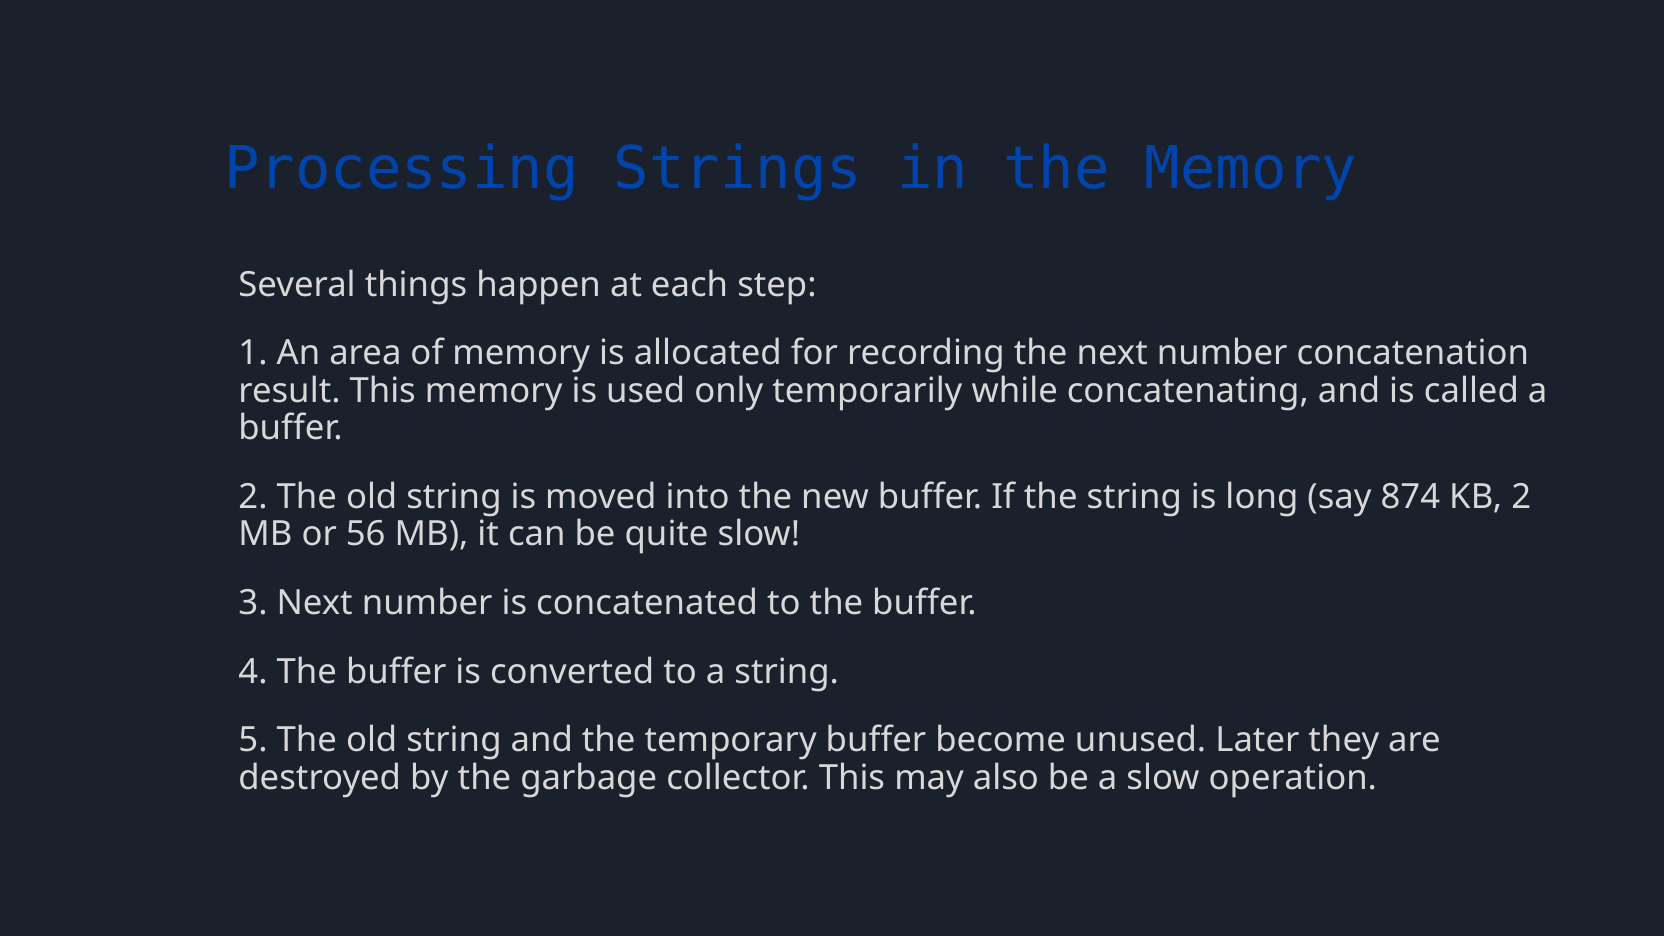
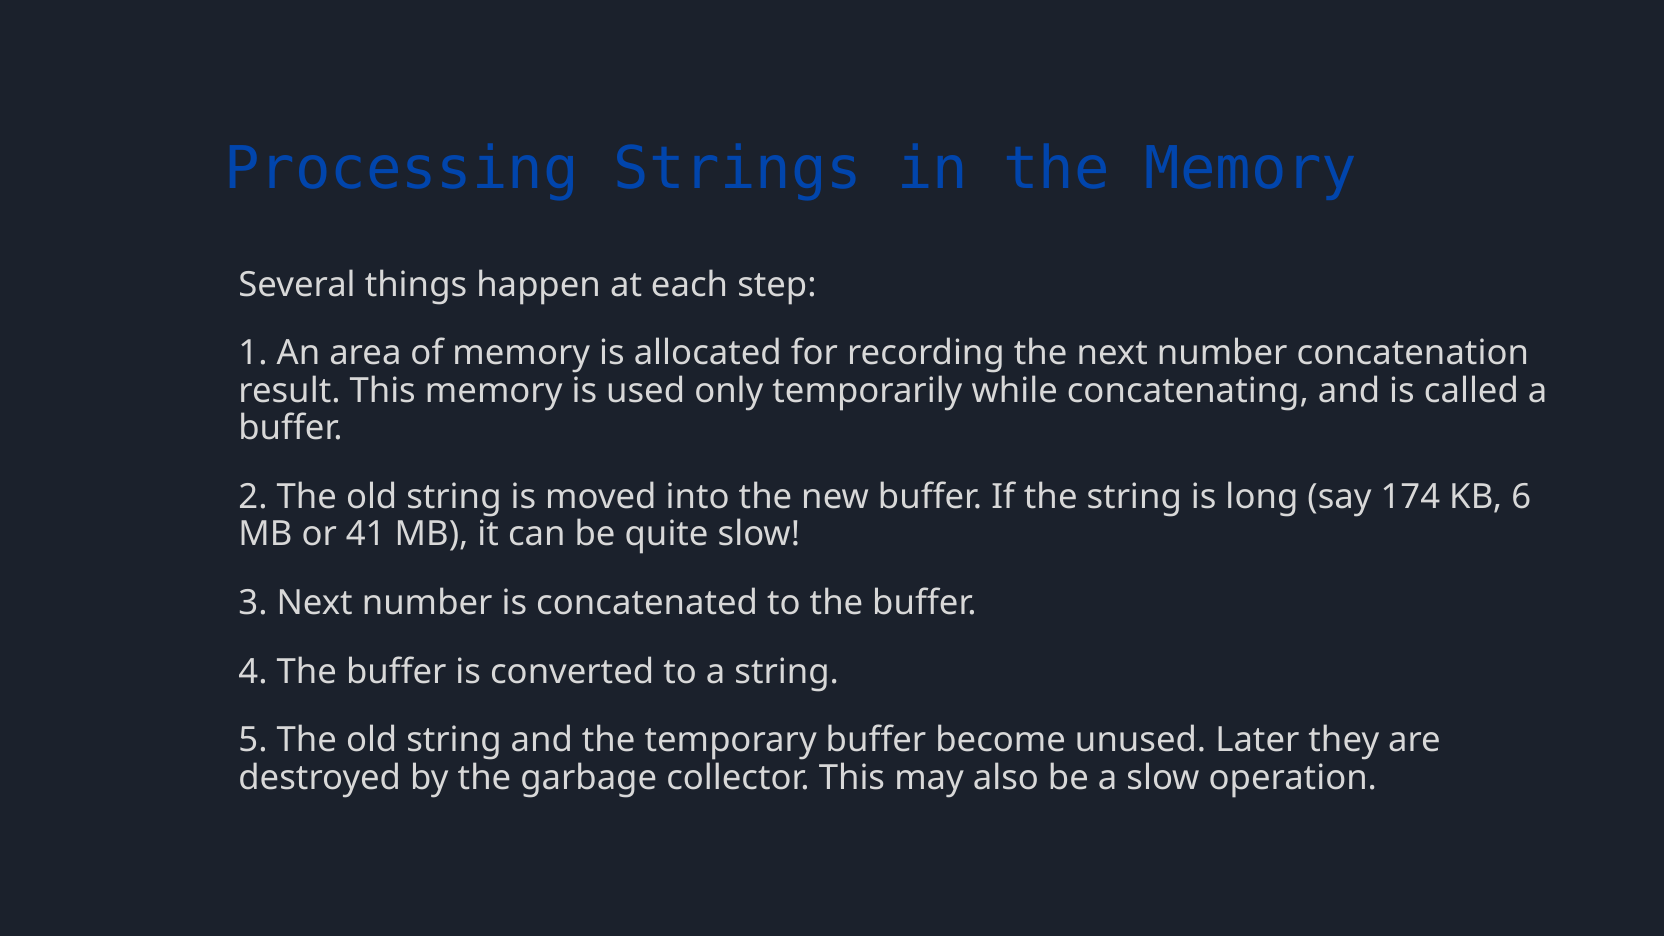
874: 874 -> 174 (1410, 497)
KB 2: 2 -> 6 (1521, 497)
56: 56 -> 41 (366, 534)
